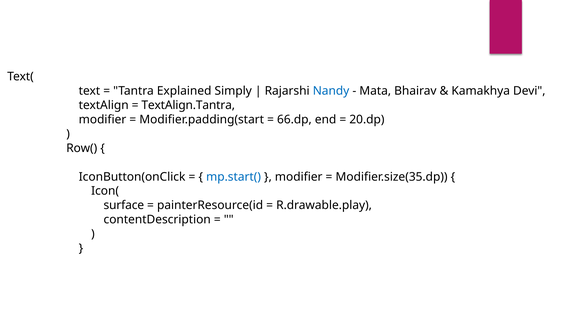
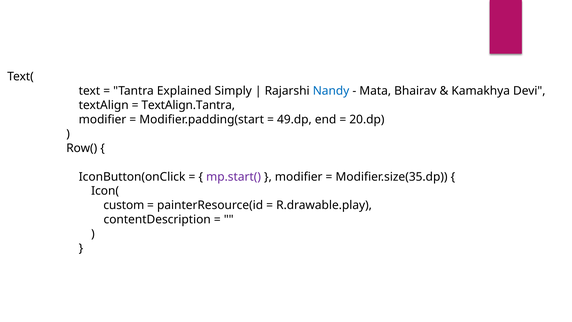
66.dp: 66.dp -> 49.dp (294, 119)
mp.start( colour: blue -> purple (234, 177)
surface: surface -> custom (124, 205)
